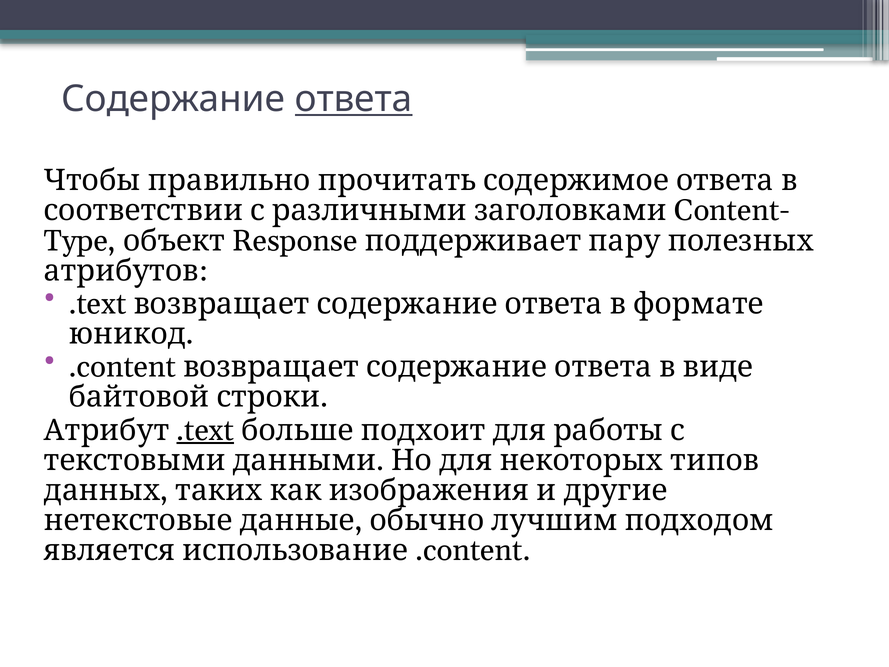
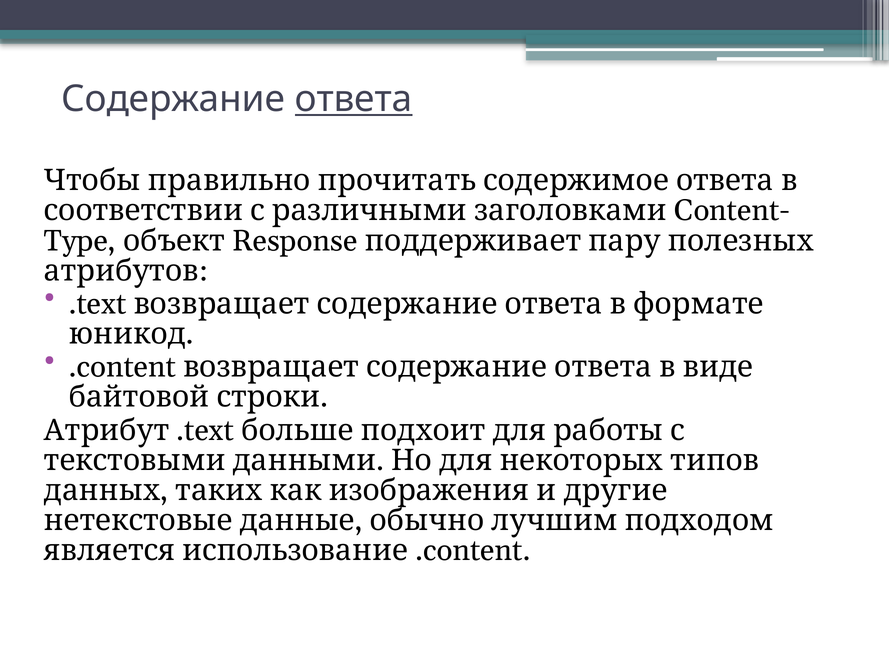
.text underline: present -> none (205, 430)
